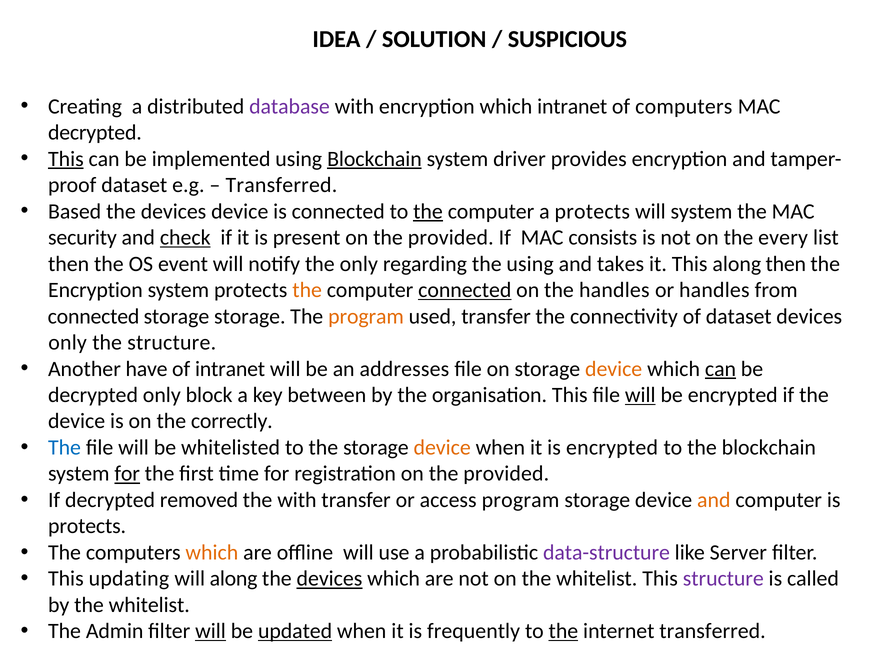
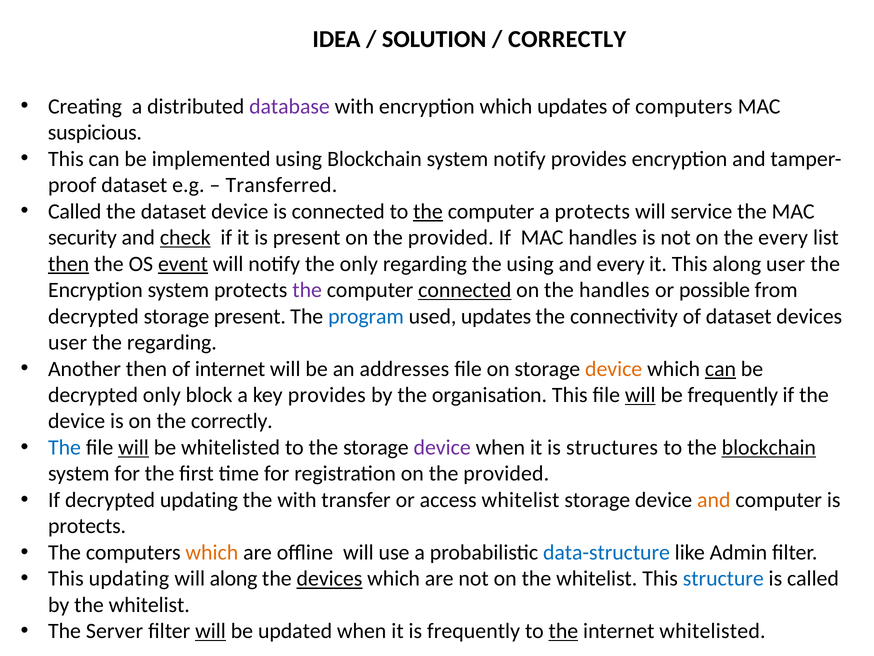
SUSPICIOUS: SUSPICIOUS -> CORRECTLY (567, 39)
which intranet: intranet -> updates (572, 106)
decrypted: decrypted -> suspicious (95, 133)
This underline: present -> none (66, 159)
Blockchain underline: present -> none (374, 159)
system driver: driver -> notify (519, 159)
Based: Based -> Called (75, 211)
devices: devices -> dataset (174, 211)
will system: system -> service (701, 211)
MAC consists: consists -> handles (603, 237)
then underline: none -> present (69, 264)
event underline: none -> present (183, 264)
and takes: takes -> every (621, 264)
along then: then -> user (786, 264)
the colour: orange -> purple (307, 290)
or handles: handles -> possible (715, 290)
connected: connected -> decrypted (93, 316)
storage storage: storage -> present (250, 316)
program colour: orange -> blue (366, 316)
used transfer: transfer -> updates (496, 316)
only: only -> user (68, 342)
the structure: structure -> regarding (172, 342)
Another have: have -> then (146, 369)
of intranet: intranet -> internet (230, 369)
key between: between -> provides (327, 395)
be encrypted: encrypted -> frequently (733, 395)
will underline: none -> present (134, 447)
device colour: orange -> purple (442, 447)
is encrypted: encrypted -> structures (612, 447)
blockchain underline: none -> present (769, 447)
for underline: present -> none (127, 473)
decrypted removed: removed -> updating (199, 500)
access program: program -> whitelist (520, 500)
data-structure colour: purple -> blue (606, 552)
Server: Server -> Admin (738, 552)
structure colour: purple -> blue (723, 578)
Admin: Admin -> Server (115, 631)
updated underline: present -> none (295, 631)
internet transferred: transferred -> whitelisted (712, 631)
